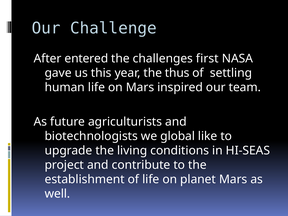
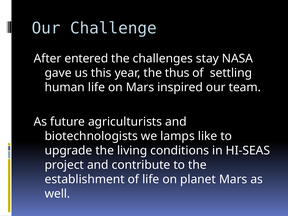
first: first -> stay (207, 59)
global: global -> lamps (178, 136)
